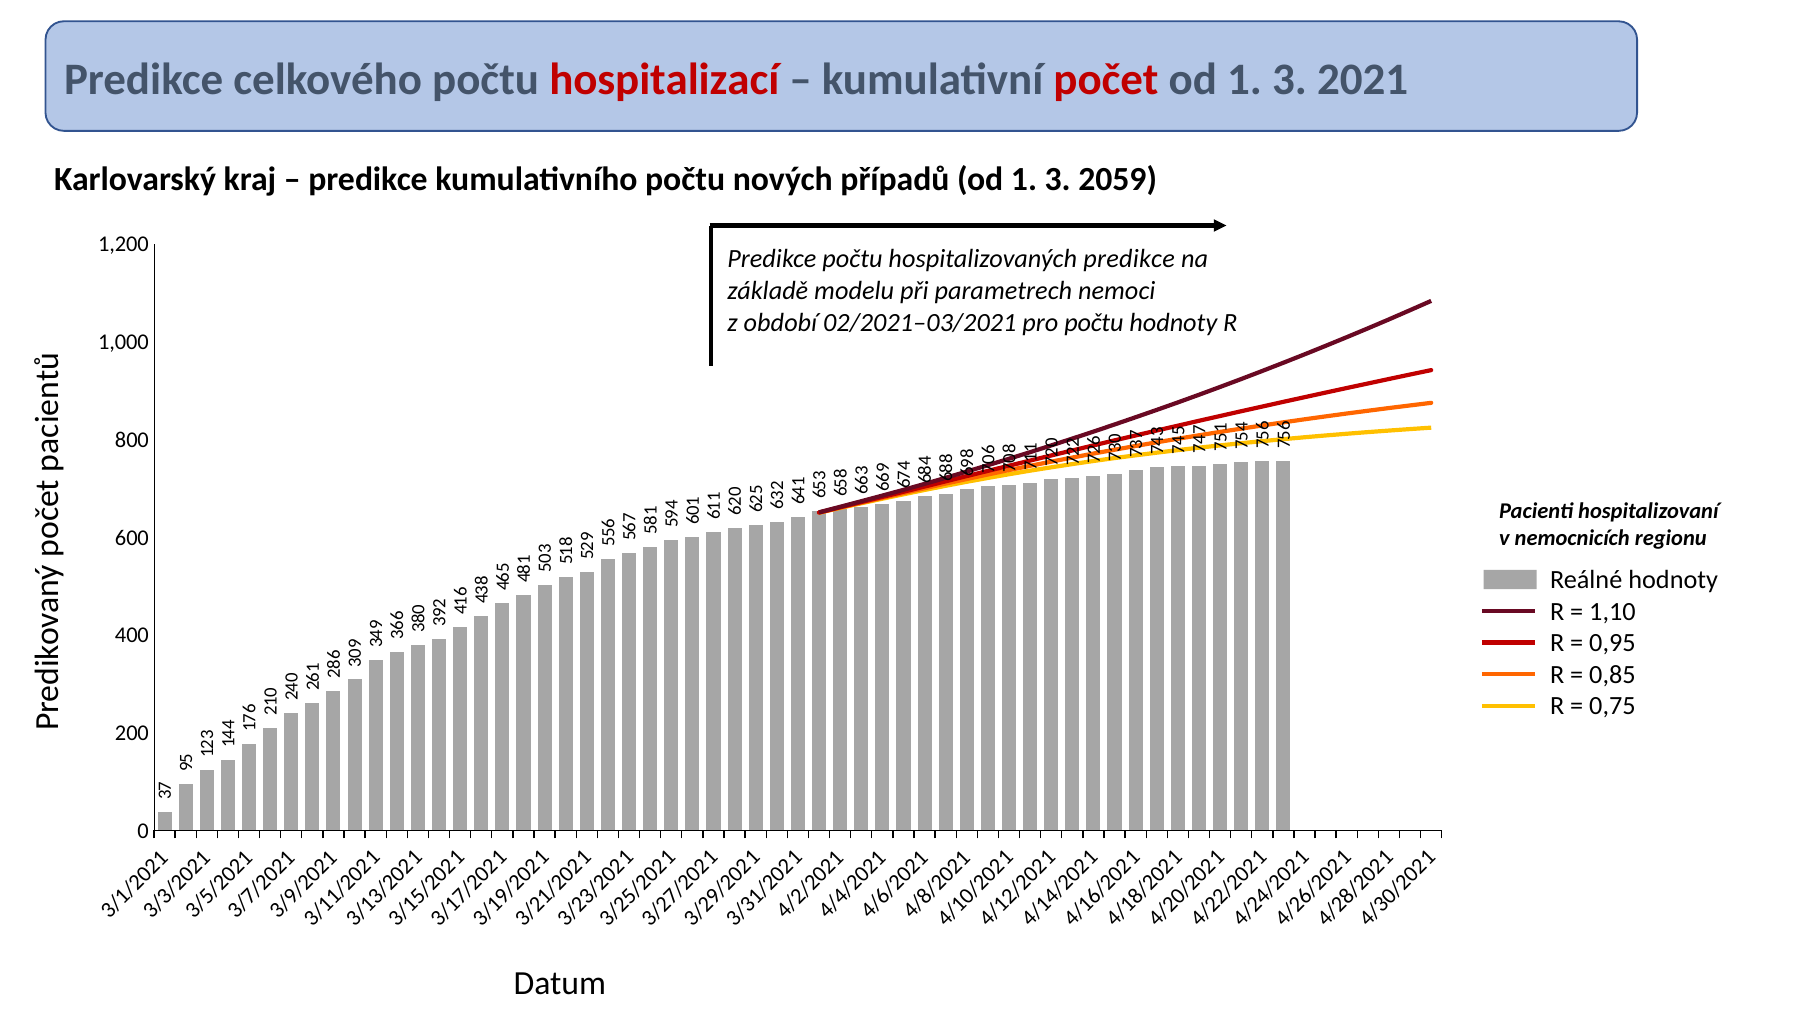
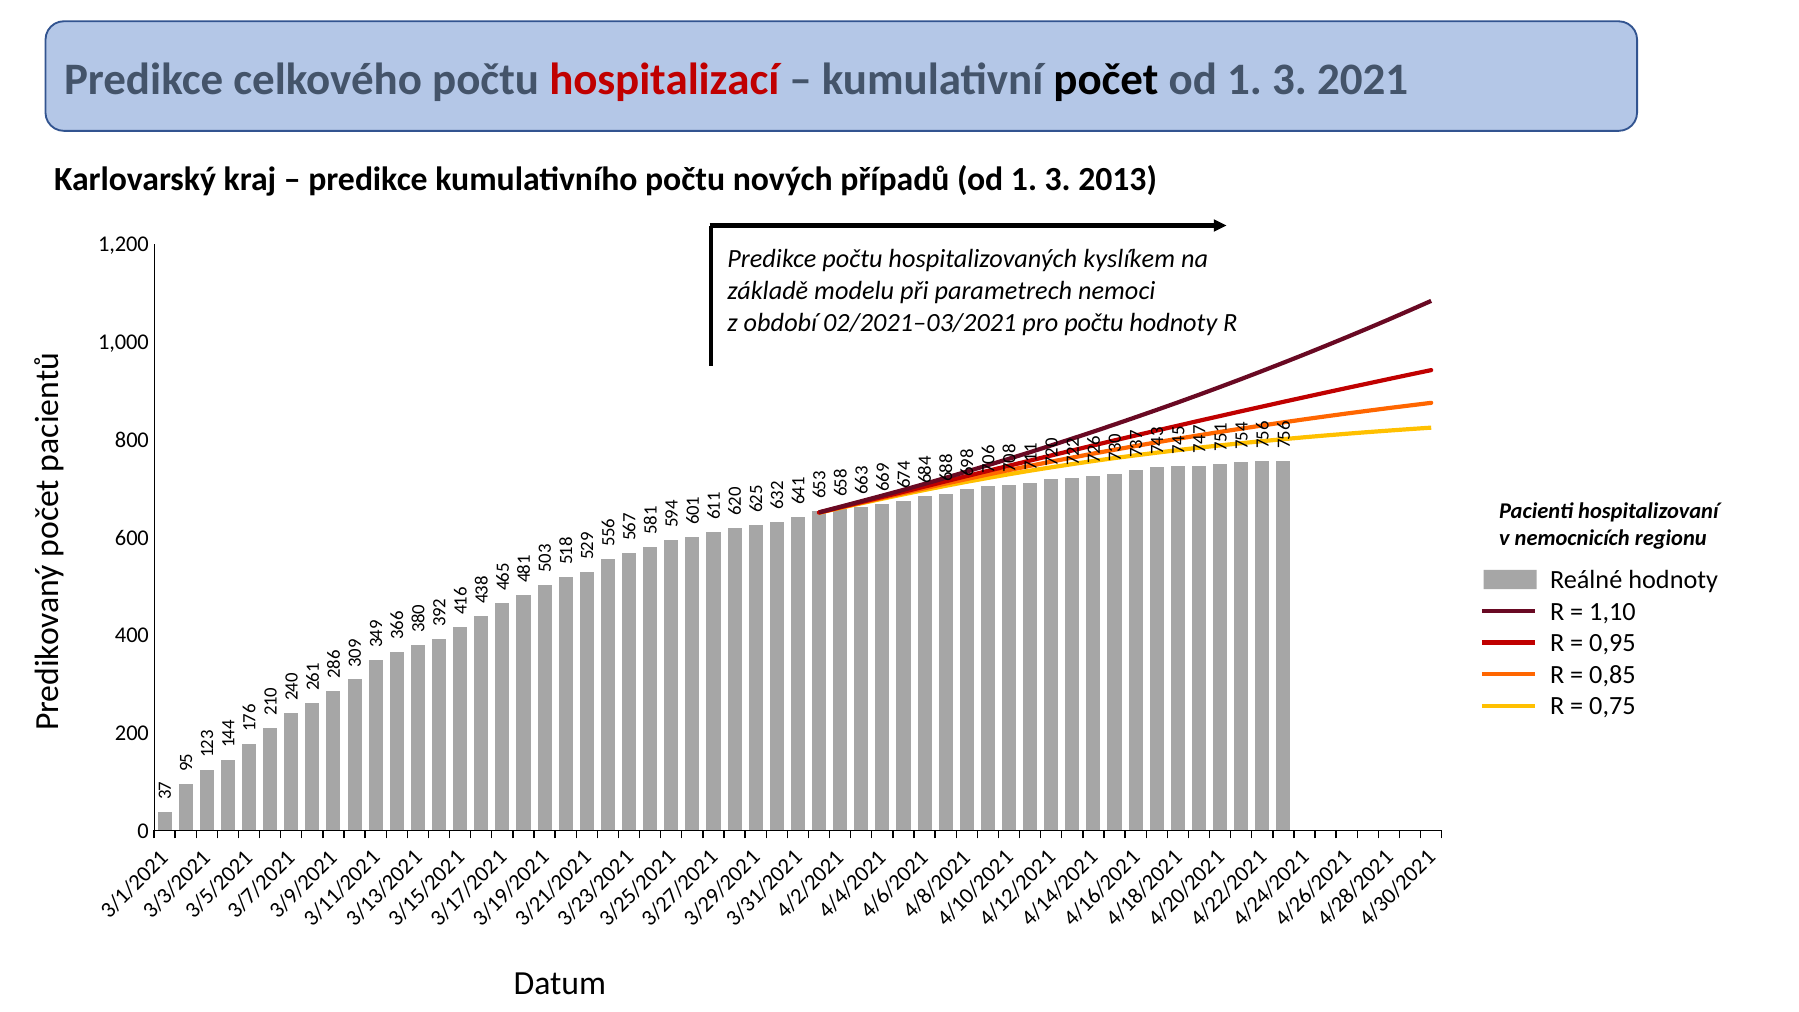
počet colour: red -> black (1106, 79)
2059: 2059 -> 2013 (1118, 180)
hospitalizovaných predikce: predikce -> kyslíkem (1129, 259)
